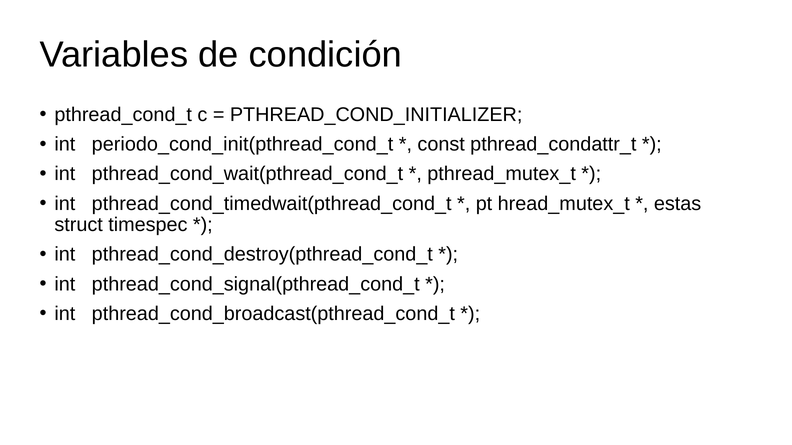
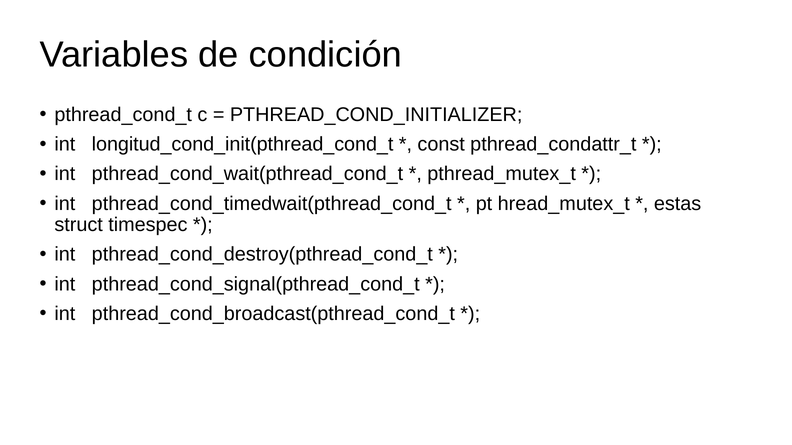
periodo_cond_init(pthread_cond_t: periodo_cond_init(pthread_cond_t -> longitud_cond_init(pthread_cond_t (243, 144)
